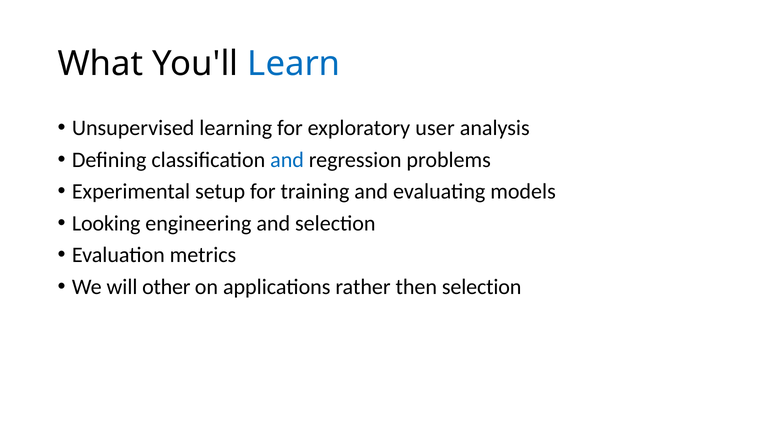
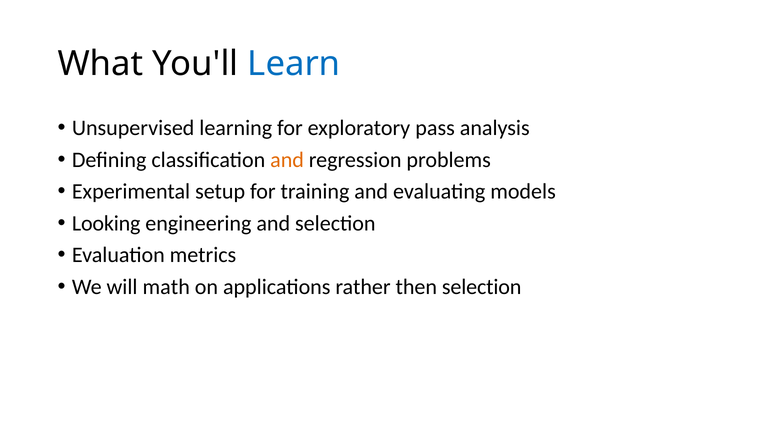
user: user -> pass (435, 128)
and colour: blue -> orange (287, 160)
other: other -> math (166, 287)
